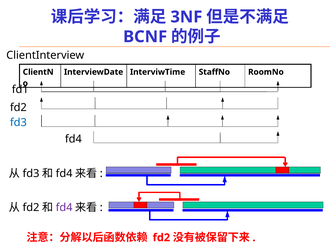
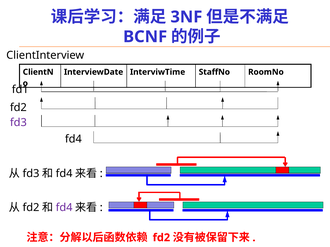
fd3 colour: blue -> purple (18, 123)
